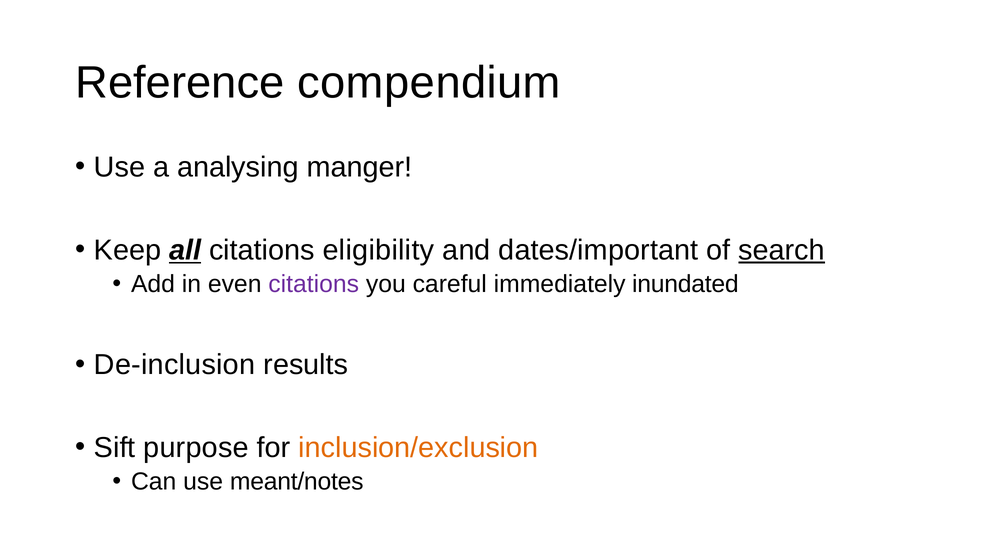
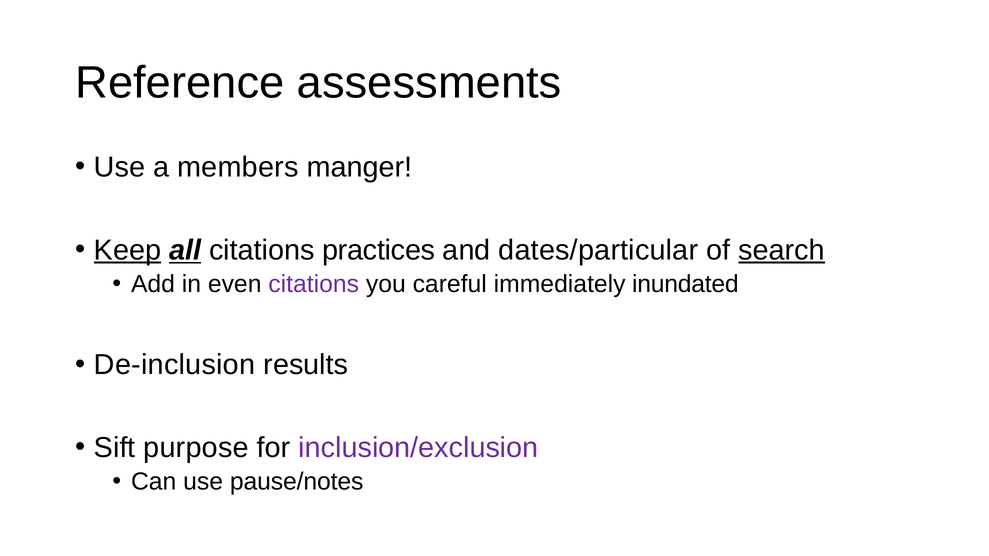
compendium: compendium -> assessments (429, 83)
analysing: analysing -> members (238, 167)
Keep underline: none -> present (128, 250)
eligibility: eligibility -> practices (379, 250)
dates/important: dates/important -> dates/particular (598, 250)
inclusion/exclusion colour: orange -> purple (418, 448)
meant/notes: meant/notes -> pause/notes (297, 482)
